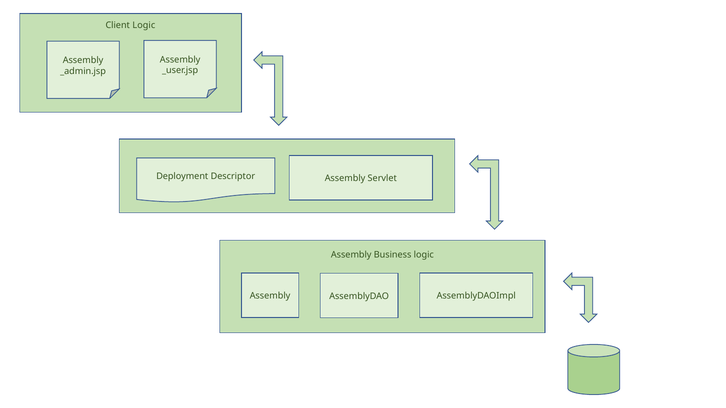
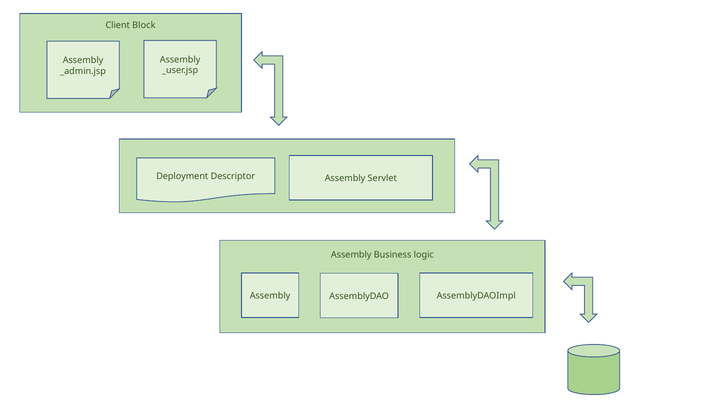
Client Logic: Logic -> Block (144, 25)
